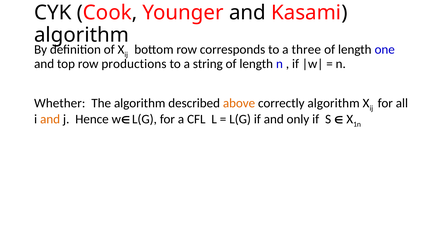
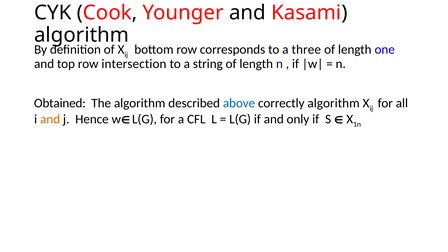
productions: productions -> intersection (134, 64)
Whether: Whether -> Obtained (60, 103)
above colour: orange -> blue (239, 103)
